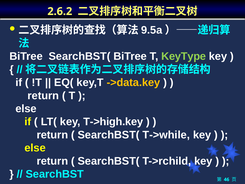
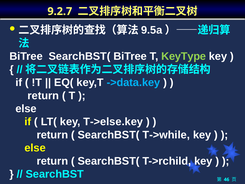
2.6.2: 2.6.2 -> 9.2.7 (60, 11)
->data.key colour: yellow -> light blue (133, 82)
T->high.key: T->high.key -> T->else.key (113, 122)
